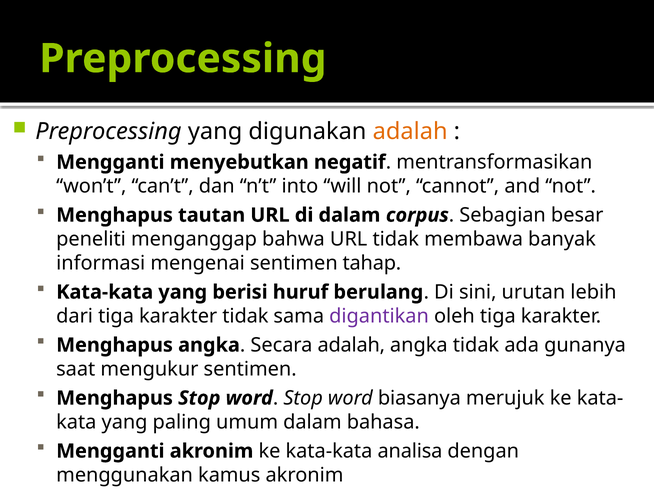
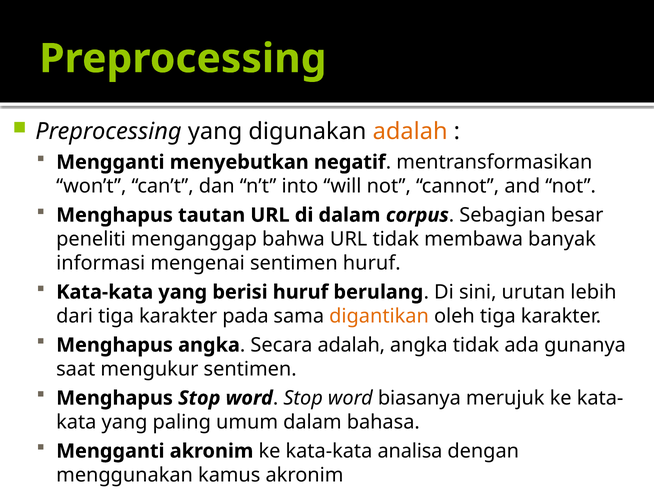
sentimen tahap: tahap -> huruf (372, 263)
karakter tidak: tidak -> pada (245, 316)
digantikan colour: purple -> orange (379, 316)
